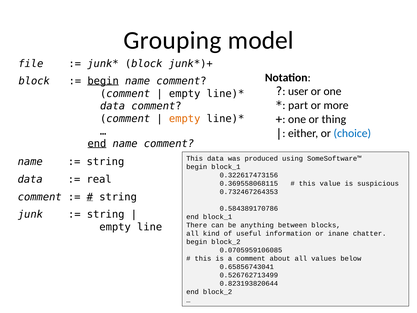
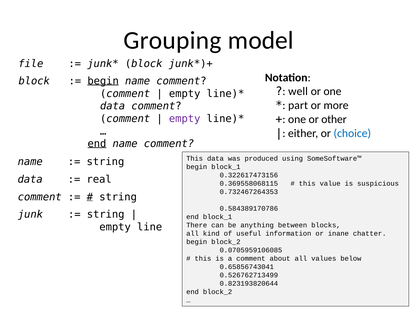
user: user -> well (298, 91)
empty colour: orange -> purple (185, 119)
thing: thing -> other (334, 119)
